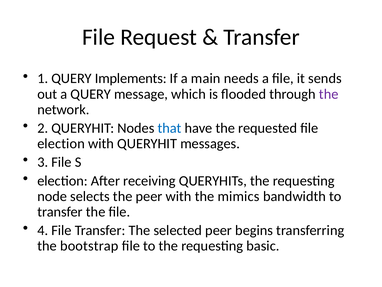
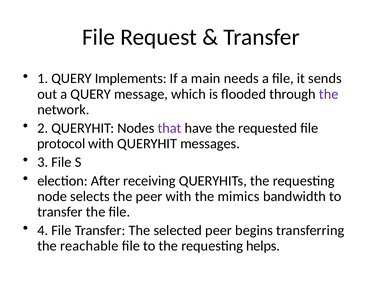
that colour: blue -> purple (170, 128)
election: election -> protocol (61, 143)
bootstrap: bootstrap -> reachable (89, 245)
basic: basic -> helps (263, 245)
